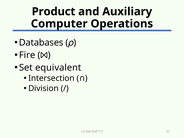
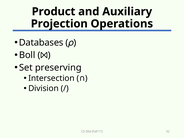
Computer: Computer -> Projection (59, 24)
Fire: Fire -> Boll (27, 55)
equivalent: equivalent -> preserving (58, 68)
